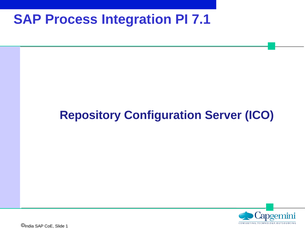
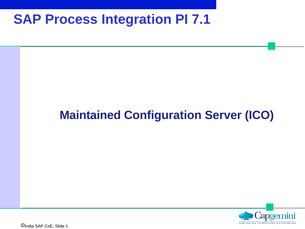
Repository: Repository -> Maintained (90, 115)
